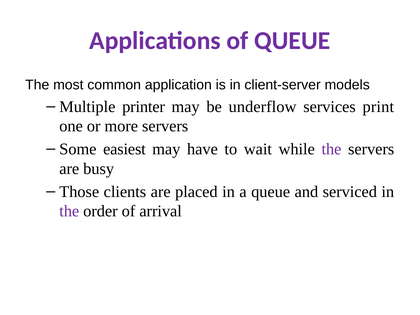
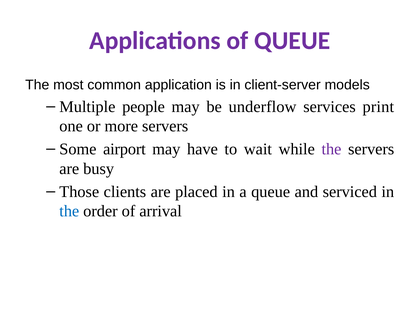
printer: printer -> people (144, 107)
easiest: easiest -> airport (124, 149)
the colour: purple -> blue (69, 211)
